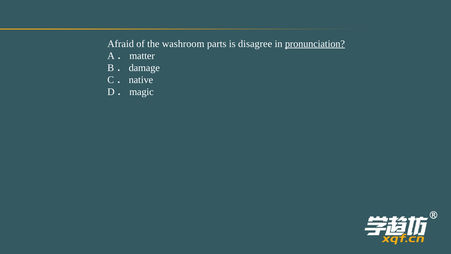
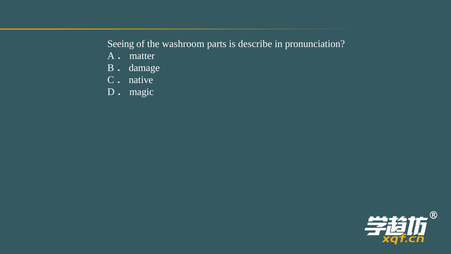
Afraid: Afraid -> Seeing (121, 44)
disagree: disagree -> describe (255, 44)
pronunciation underline: present -> none (315, 44)
